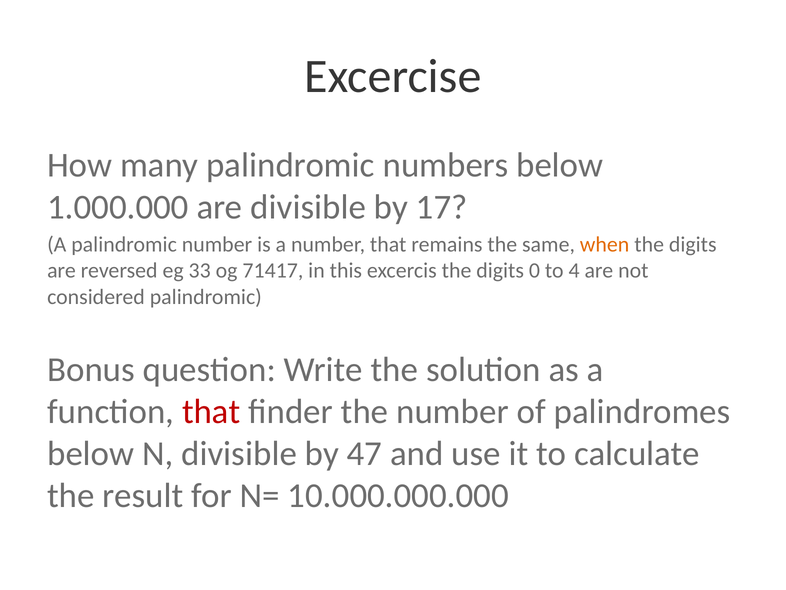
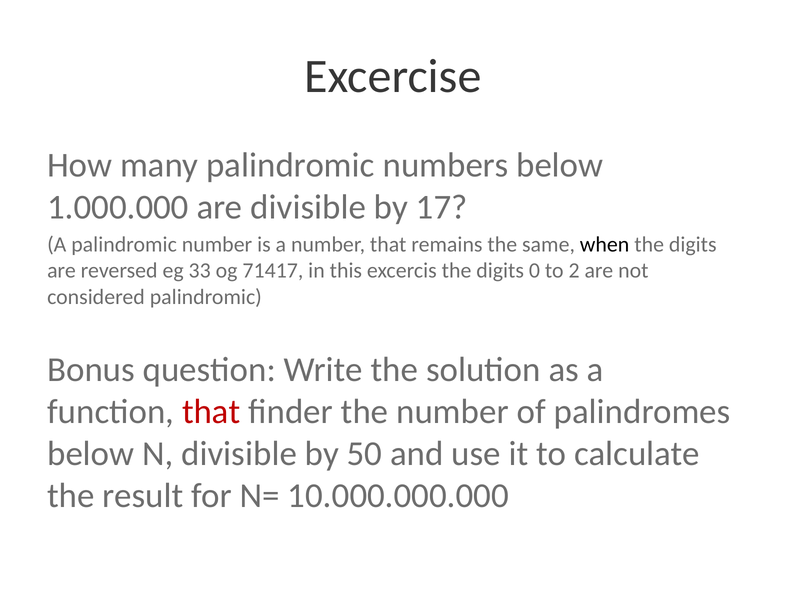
when colour: orange -> black (605, 244)
4: 4 -> 2 (574, 271)
47: 47 -> 50 (364, 453)
